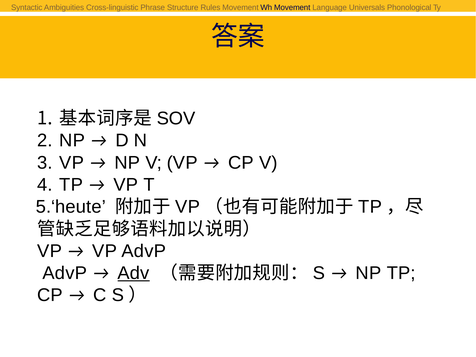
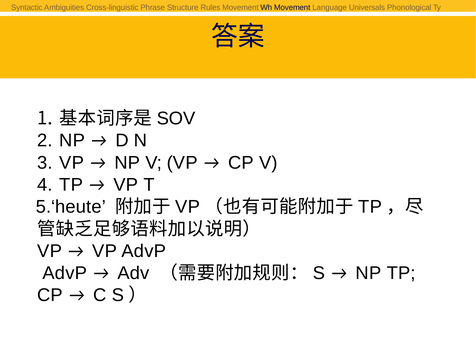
Adv underline: present -> none (134, 273)
